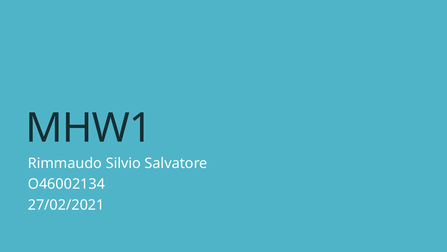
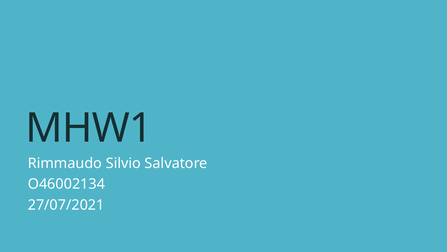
27/02/2021: 27/02/2021 -> 27/07/2021 (66, 205)
